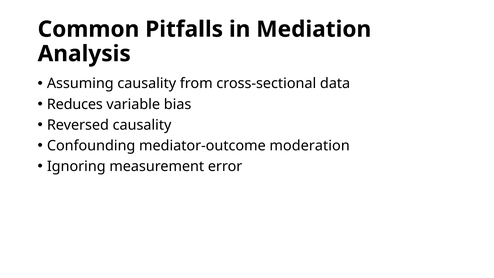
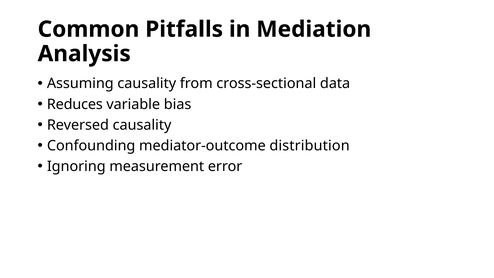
moderation: moderation -> distribution (310, 146)
